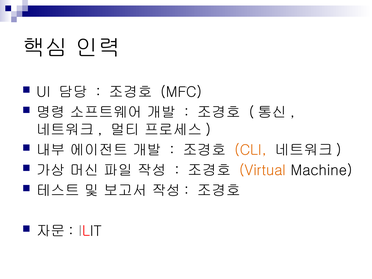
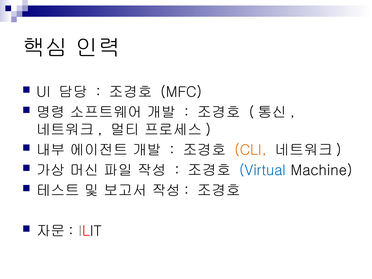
Virtual colour: orange -> blue (262, 170)
